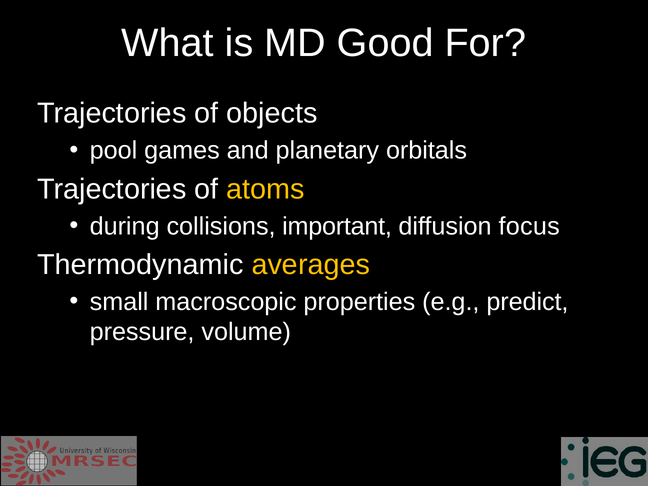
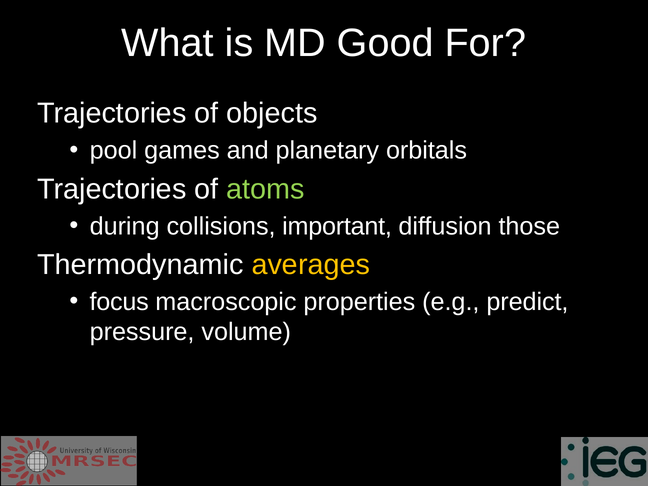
atoms colour: yellow -> light green (266, 189)
focus: focus -> those (529, 226)
small: small -> focus (119, 302)
